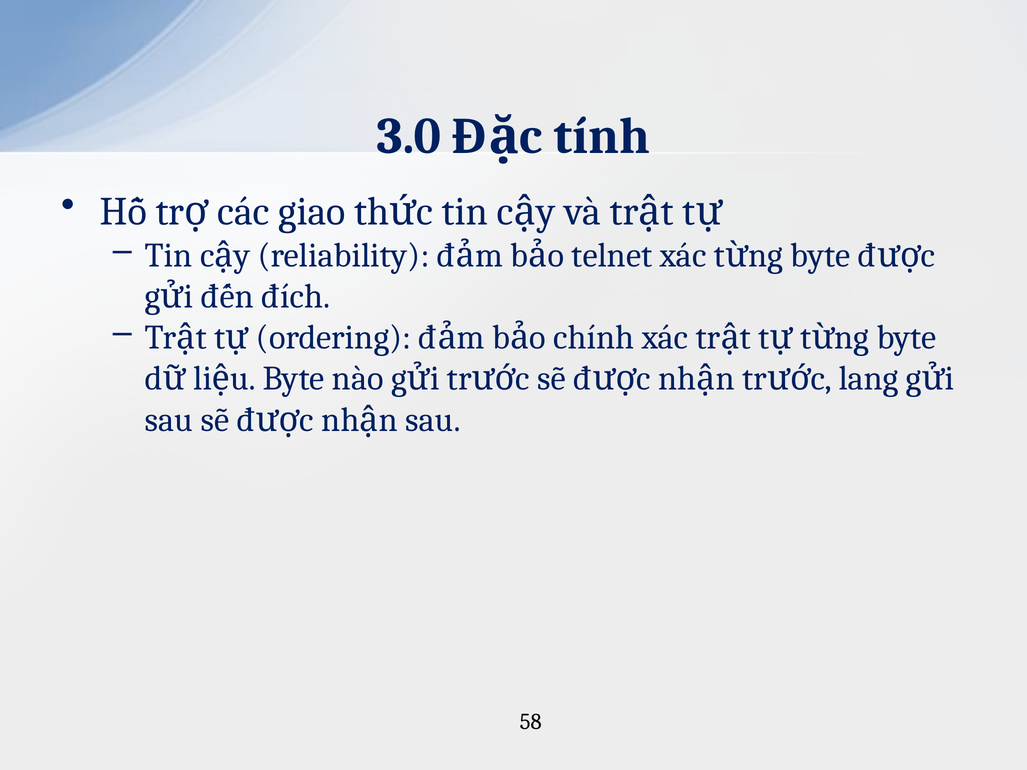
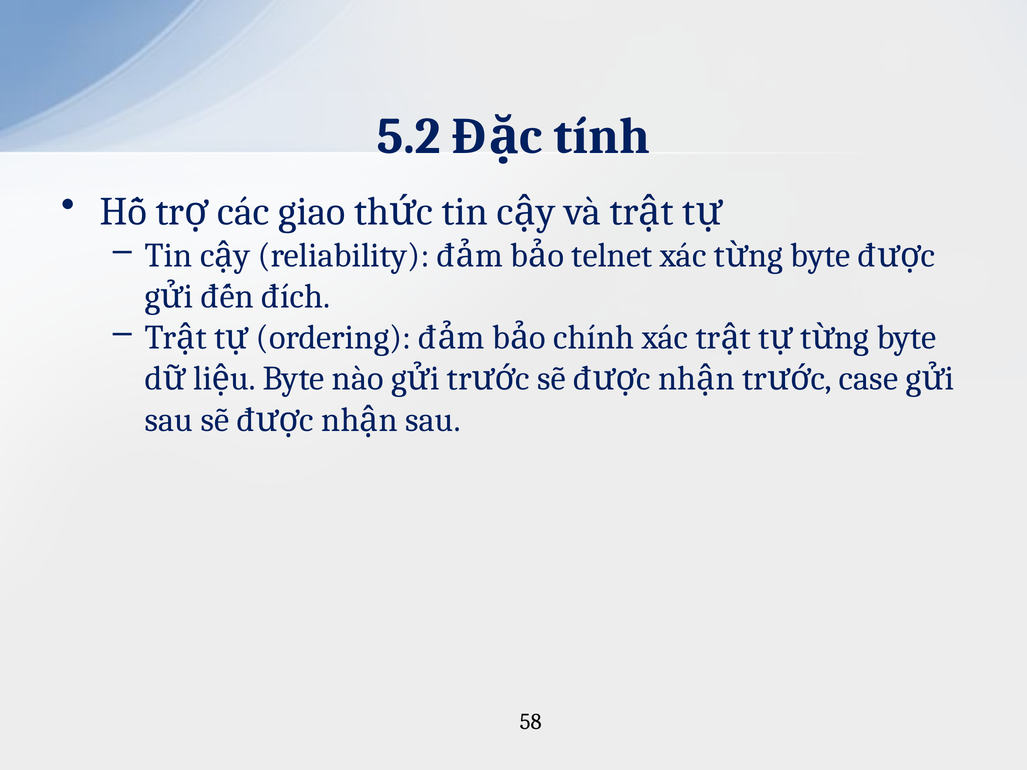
3.0: 3.0 -> 5.2 (409, 136)
lang: lang -> case (868, 379)
